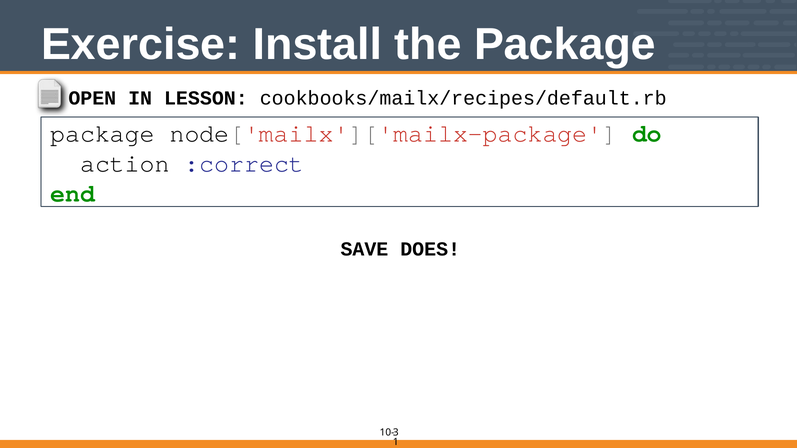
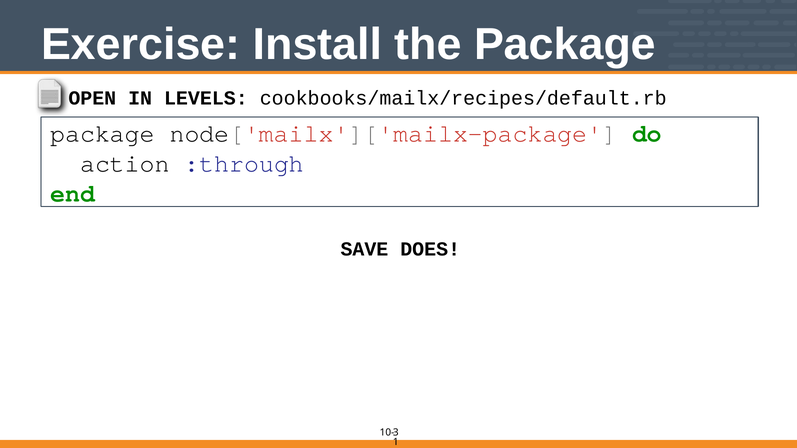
LESSON: LESSON -> LEVELS (206, 98)
:correct: :correct -> :through (244, 164)
